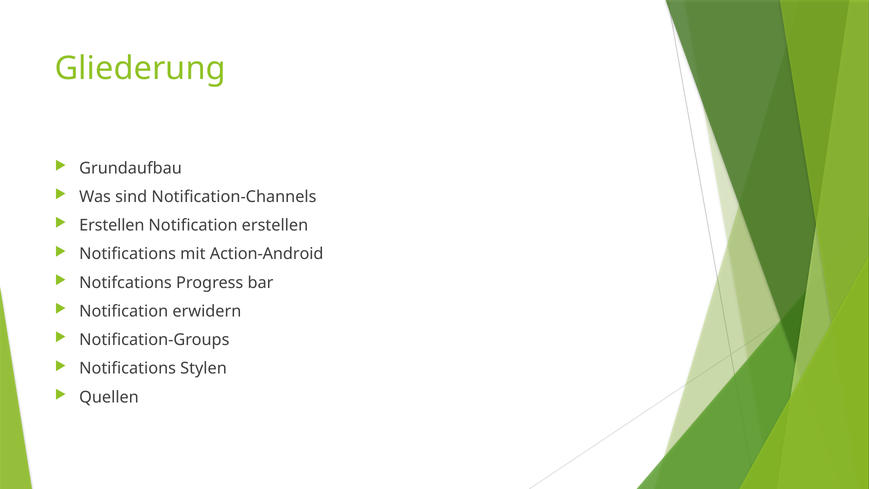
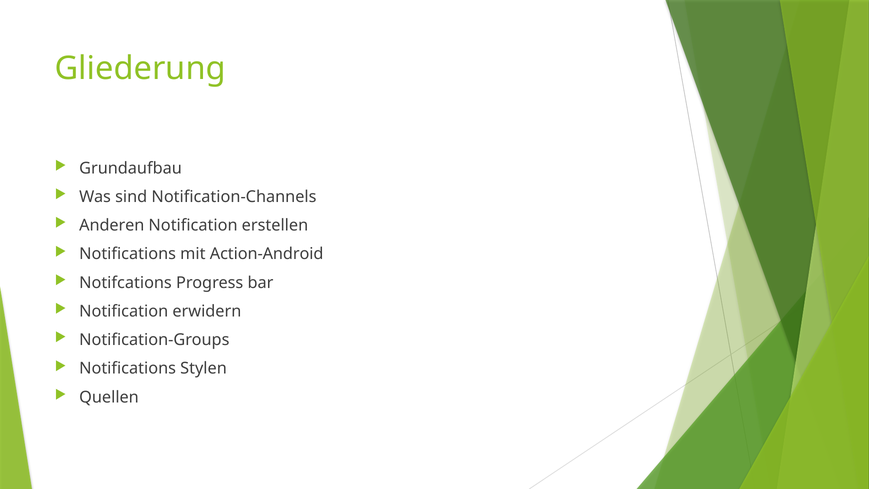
Erstellen: Erstellen -> Anderen (112, 225)
